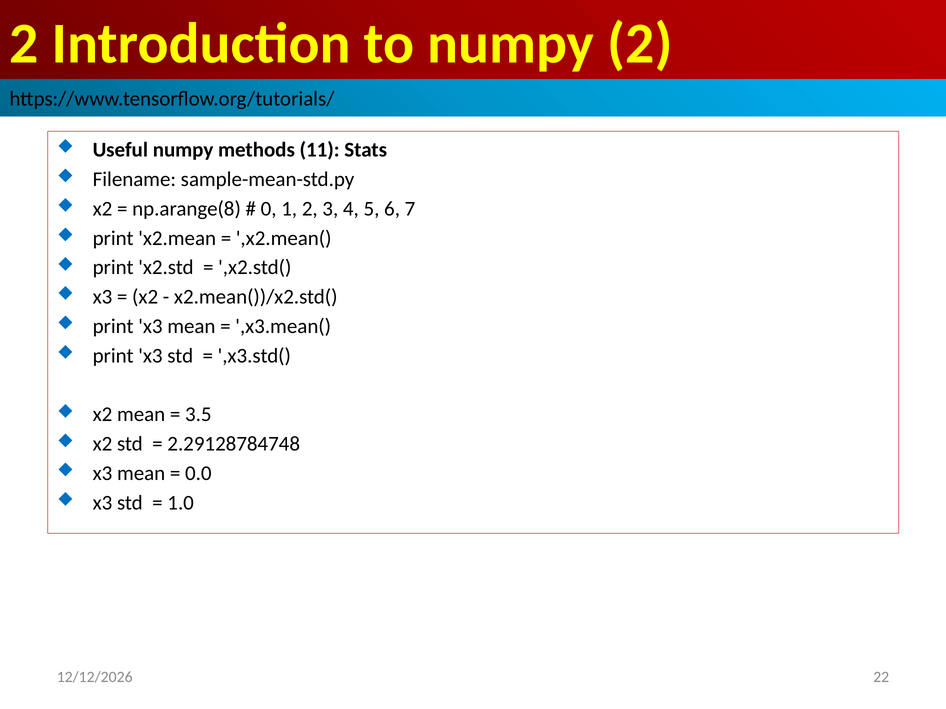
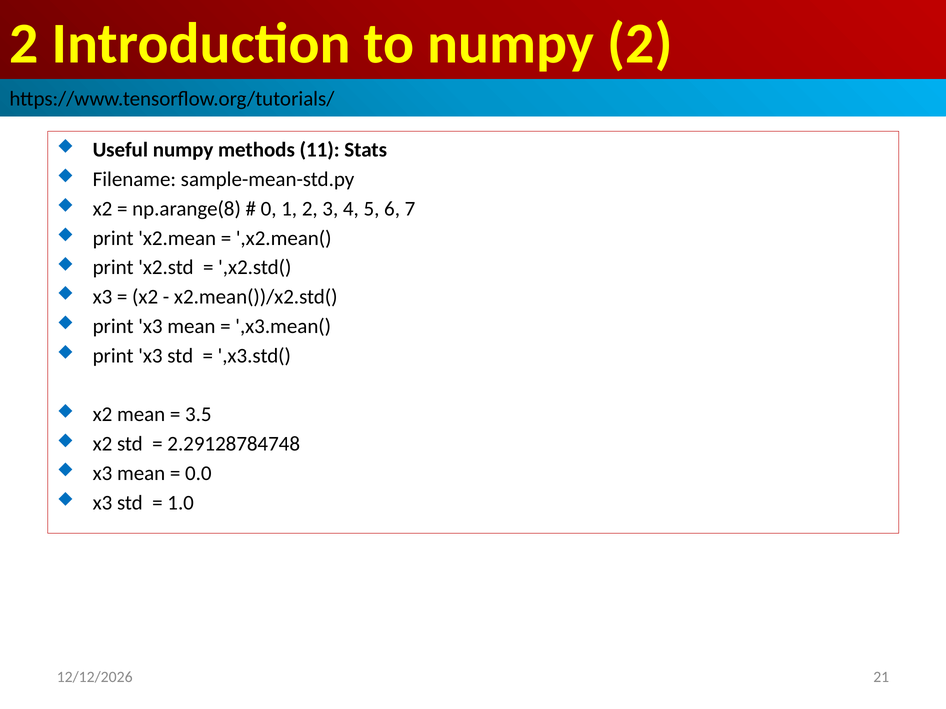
22: 22 -> 21 (881, 677)
